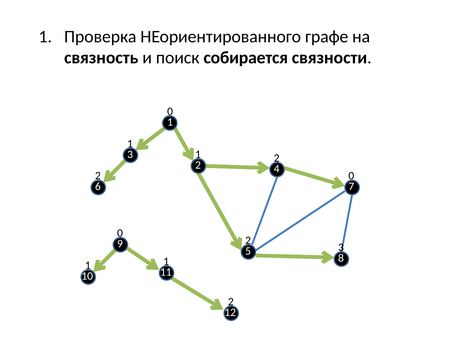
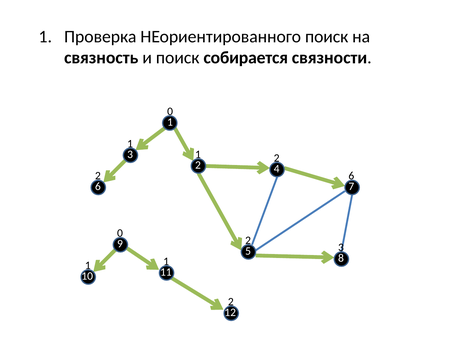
НЕориентированного графе: графе -> поиск (327, 36)
2 0: 0 -> 6 (351, 176)
